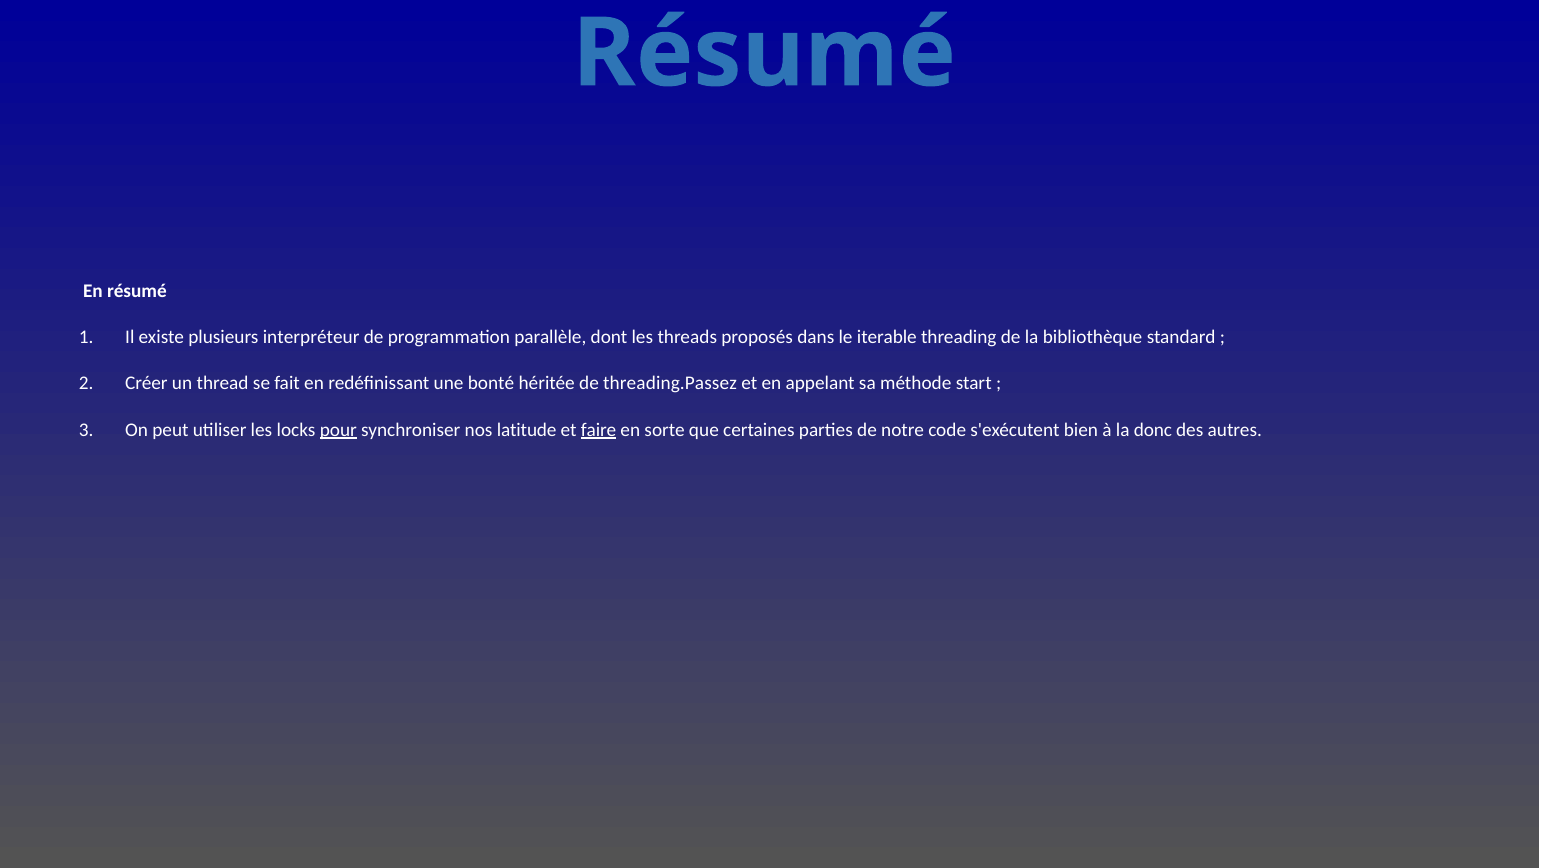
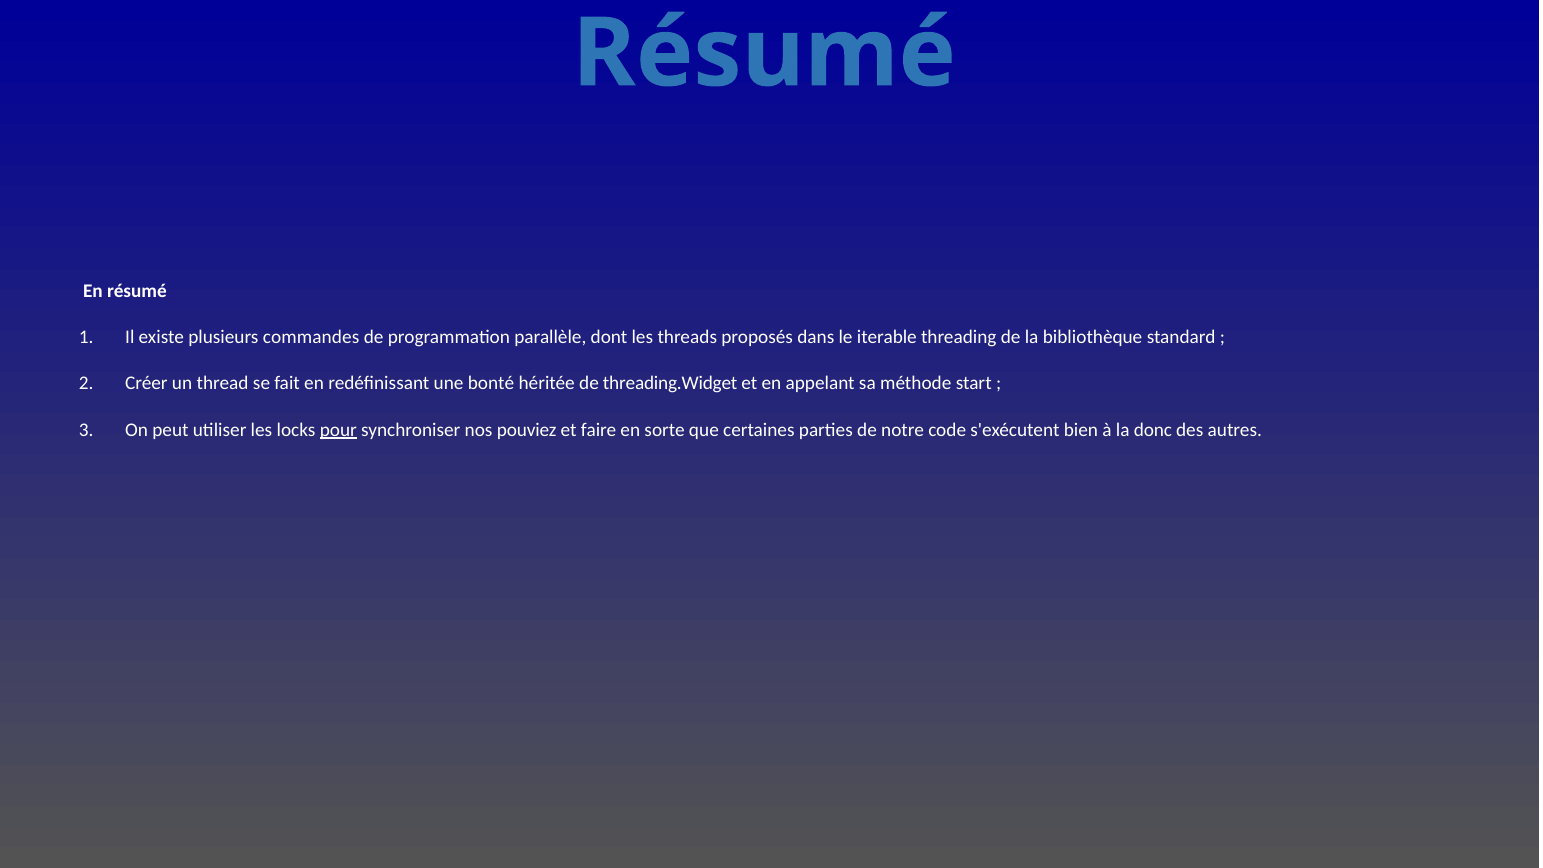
interpréteur: interpréteur -> commandes (311, 337)
threading.Passez: threading.Passez -> threading.Widget (670, 383)
latitude: latitude -> pouviez (527, 430)
faire underline: present -> none (599, 430)
